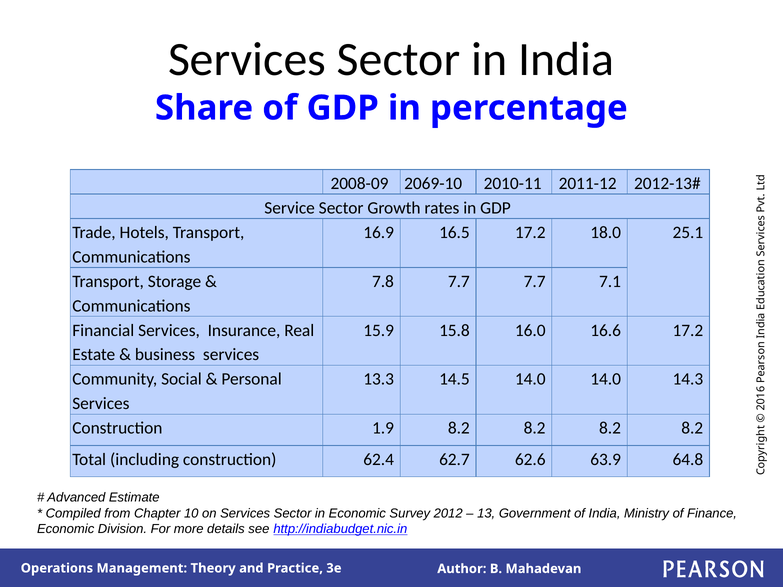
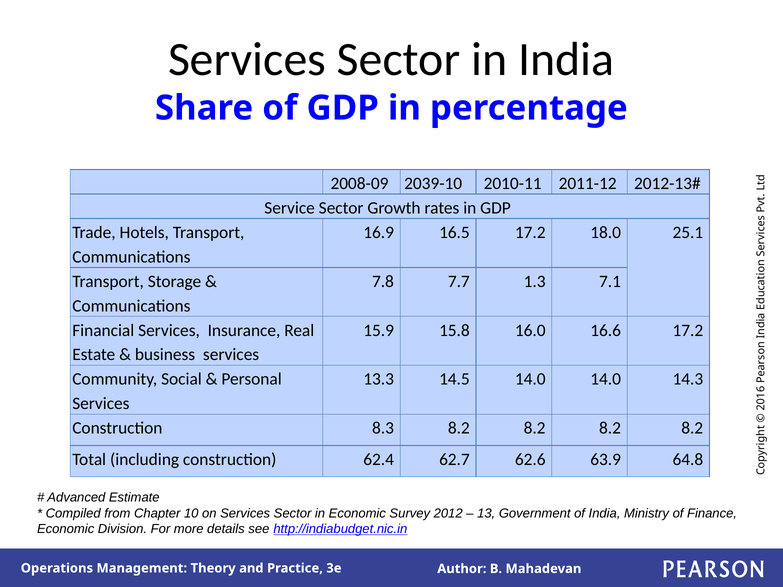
2069-10: 2069-10 -> 2039-10 (433, 184)
7.7 7.7: 7.7 -> 1.3 (535, 282)
1.9: 1.9 -> 8.3 (383, 428)
